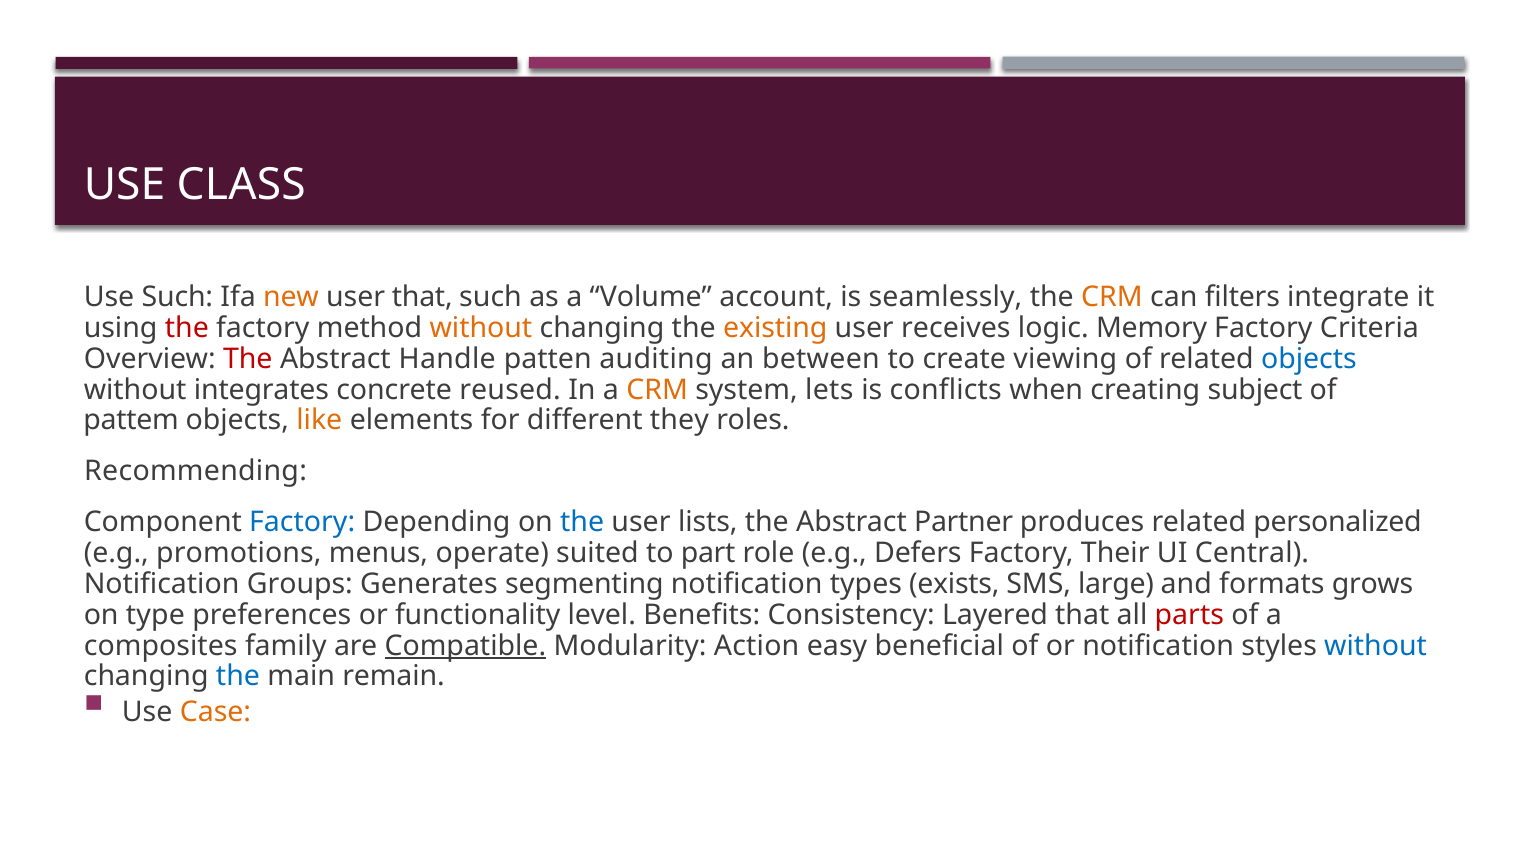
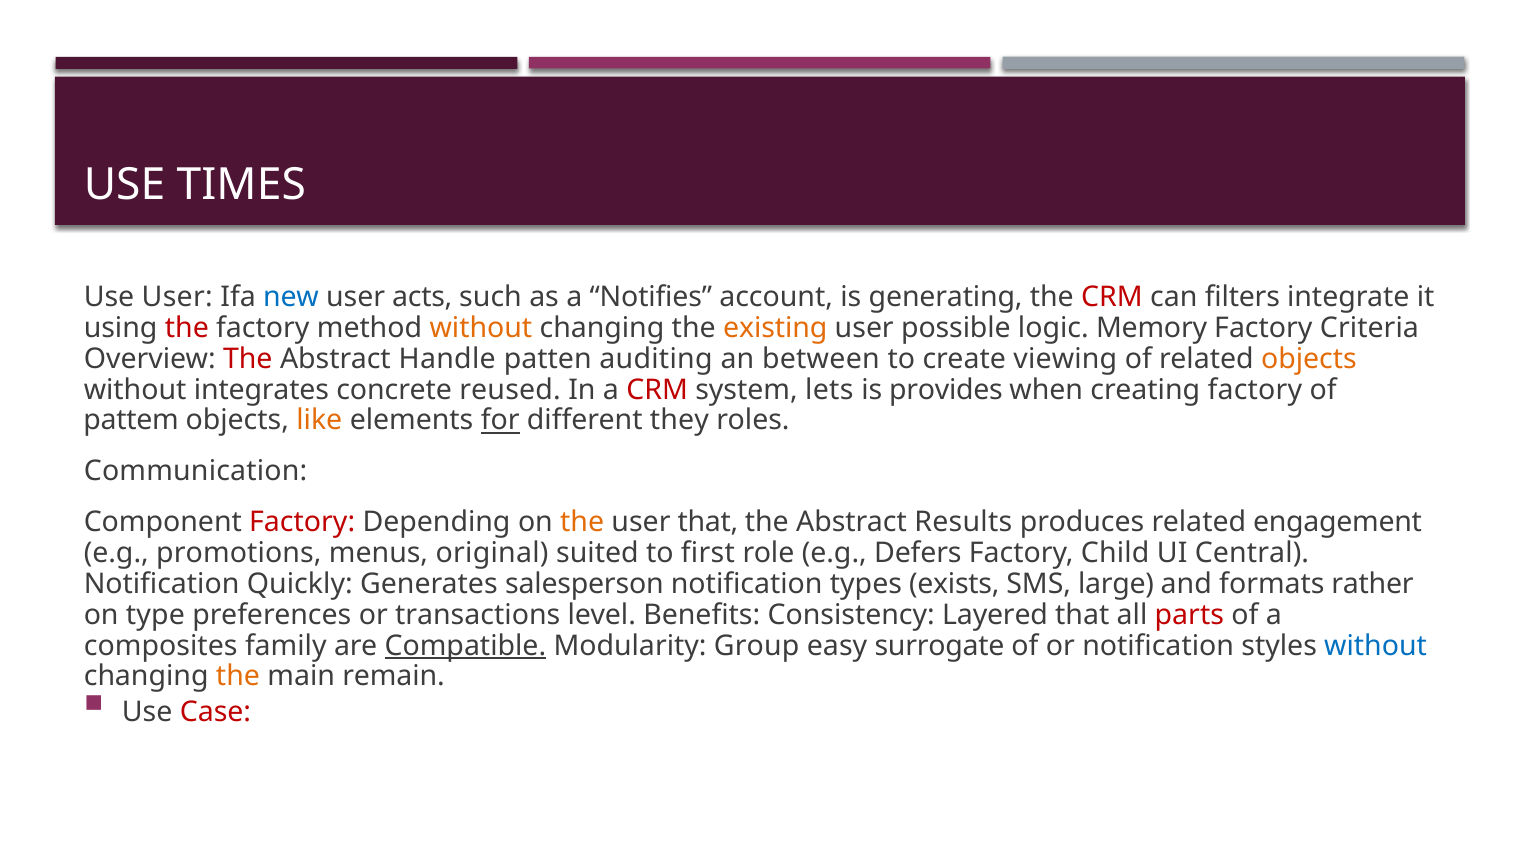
CLASS: CLASS -> TIMES (241, 185)
Use Such: Such -> User (177, 297)
new colour: orange -> blue (291, 297)
user that: that -> acts (422, 297)
Volume: Volume -> Notifies (651, 297)
seamlessly: seamlessly -> generating (946, 297)
CRM colour: orange -> red (1112, 297)
receives: receives -> possible (956, 328)
objects colour: blue -> orange (1309, 359)
CRM colour: orange -> red (657, 390)
conflicts: conflicts -> provides (946, 390)
creating subject: subject -> factory (1255, 390)
for underline: none -> present (500, 420)
Recommending: Recommending -> Communication (196, 471)
Factory colour: blue -> red (302, 522)
the colour: blue -> orange (582, 522)
user lists: lists -> that (708, 522)
Partner: Partner -> Results (963, 522)
personalized: personalized -> engagement (1337, 522)
operate: operate -> original (492, 553)
part: part -> first (708, 553)
Their: Their -> Child (1115, 553)
Groups: Groups -> Quickly (300, 584)
segmenting: segmenting -> salesperson (584, 584)
grows: grows -> rather (1373, 584)
functionality: functionality -> transactions (478, 615)
Action: Action -> Group (757, 646)
beneficial: beneficial -> surrogate (939, 646)
the colour: blue -> orange (238, 676)
Case colour: orange -> red (215, 712)
